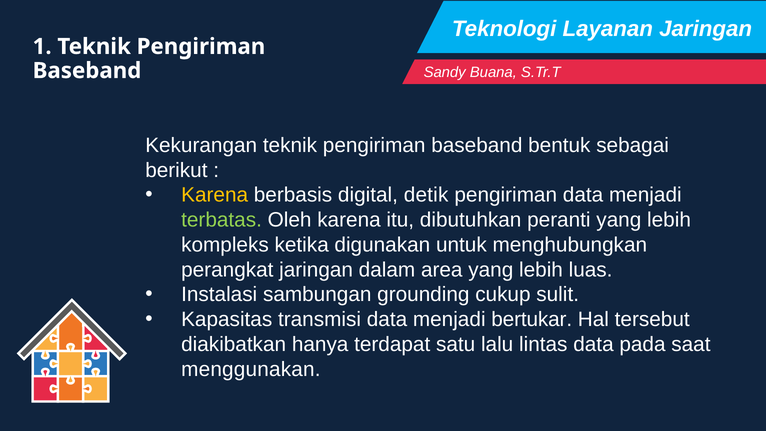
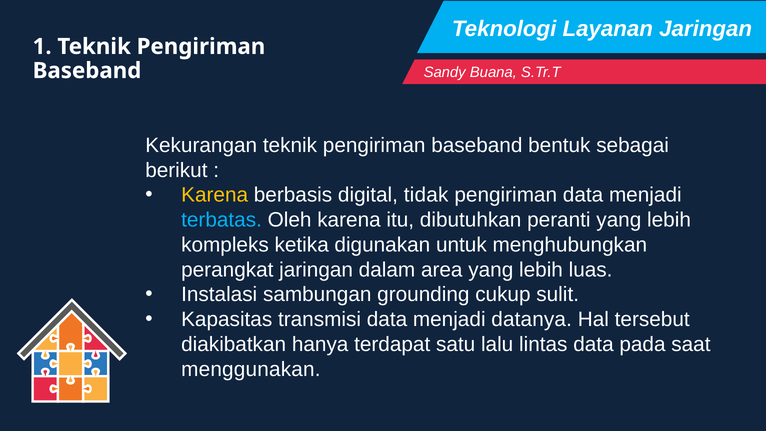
detik: detik -> tidak (426, 195)
terbatas colour: light green -> light blue (222, 220)
bertukar: bertukar -> datanya (532, 319)
